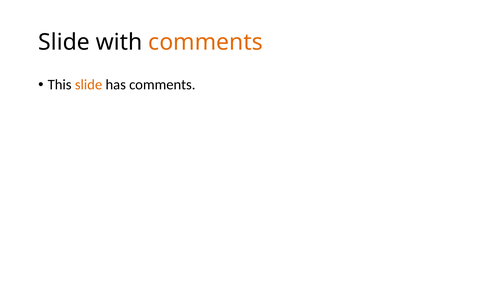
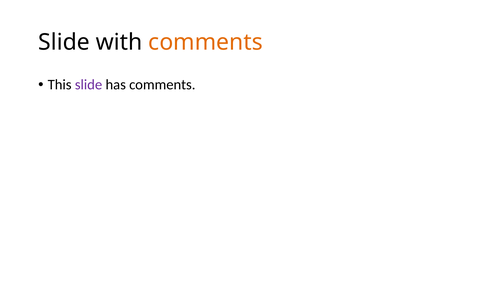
slide colour: orange -> purple (89, 85)
